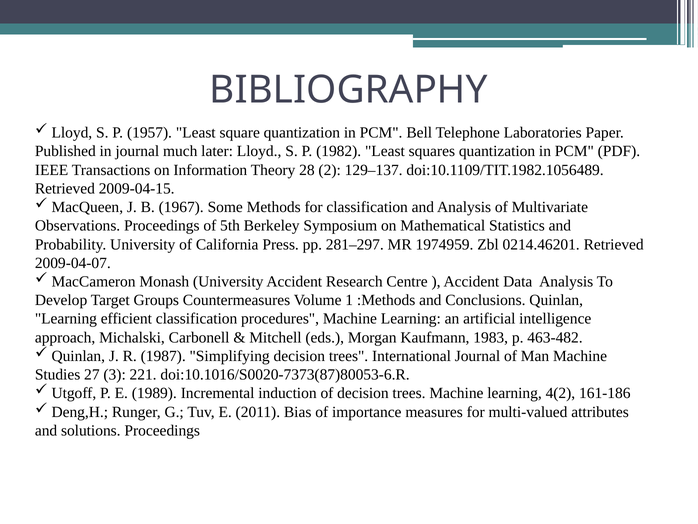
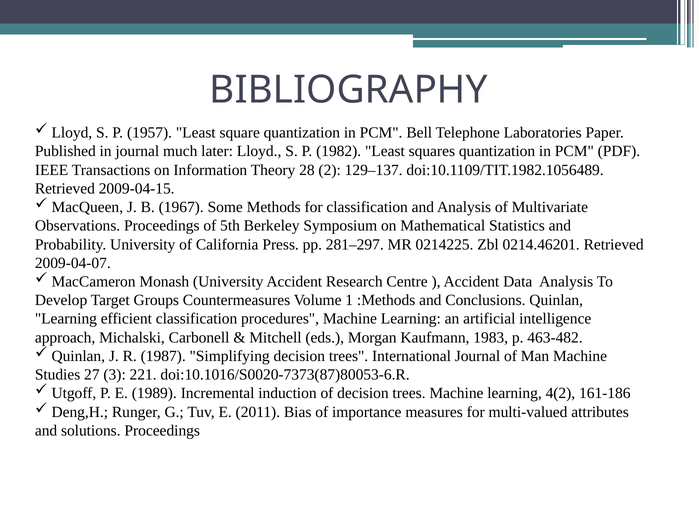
1974959: 1974959 -> 0214225 (444, 244)
